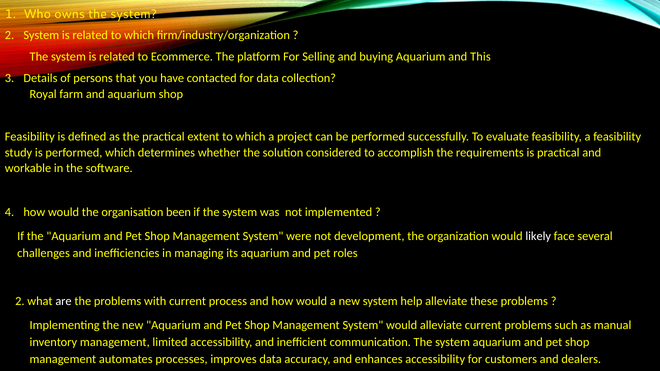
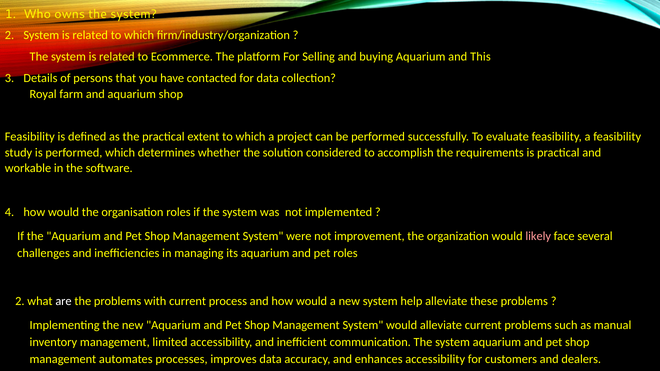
organisation been: been -> roles (178, 212)
development: development -> improvement (369, 236)
likely colour: white -> pink (538, 236)
